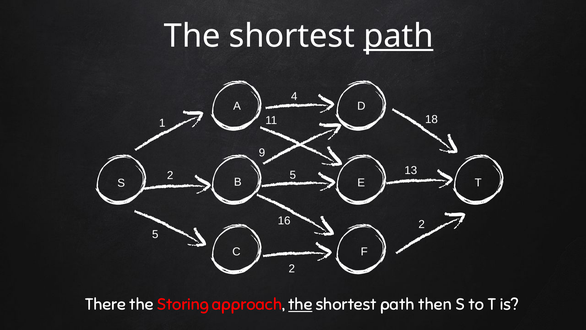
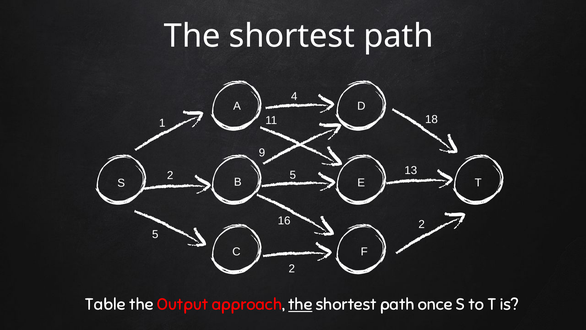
path underline: present -> none (398, 36)
There: There -> Table (105, 304)
Storing: Storing -> Output (183, 304)
then: then -> once (435, 304)
